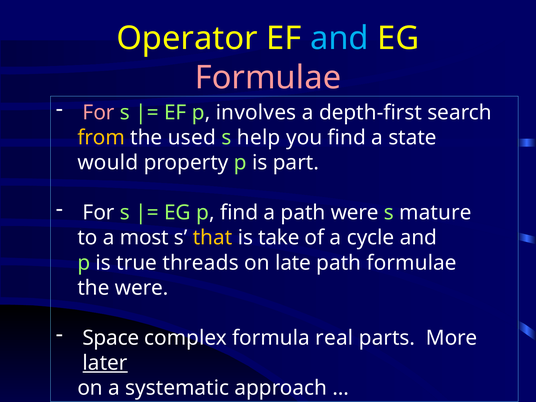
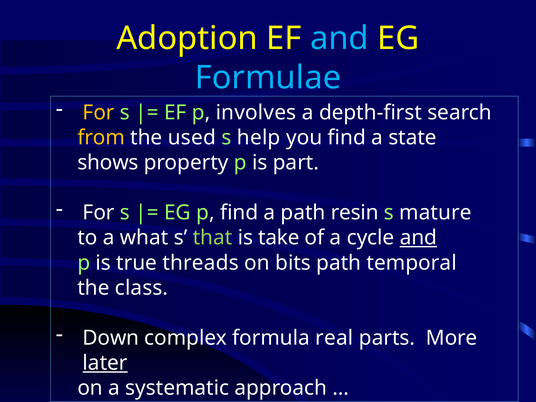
Operator: Operator -> Adoption (187, 38)
Formulae colour: pink -> light blue (268, 78)
For colour: pink -> yellow (99, 113)
would: would -> shows (108, 163)
path were: were -> resin (355, 213)
most: most -> what (144, 238)
that colour: yellow -> light green (213, 238)
and underline: none -> present (418, 238)
late: late -> bits (293, 263)
path formulae: formulae -> temporal (412, 263)
the were: were -> class (142, 288)
Space: Space -> Down (111, 338)
